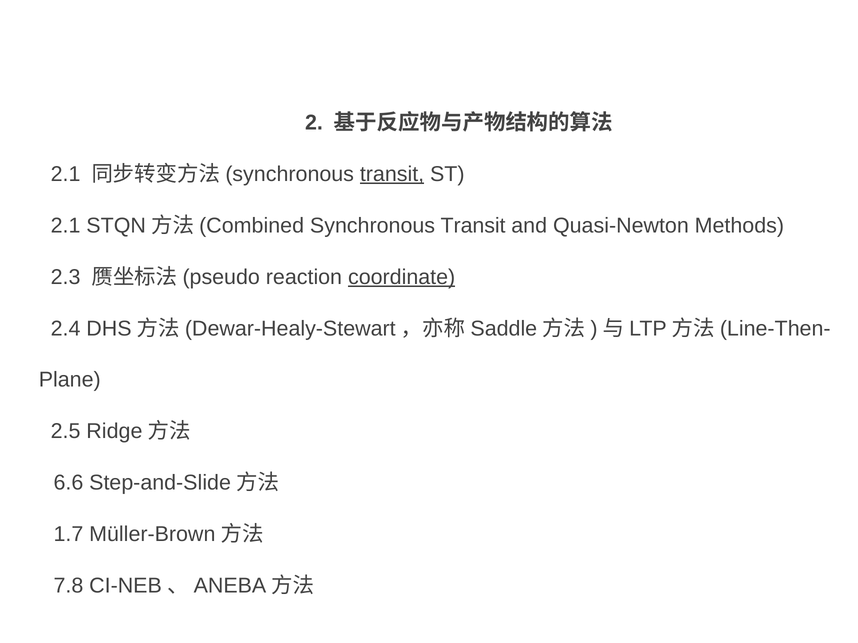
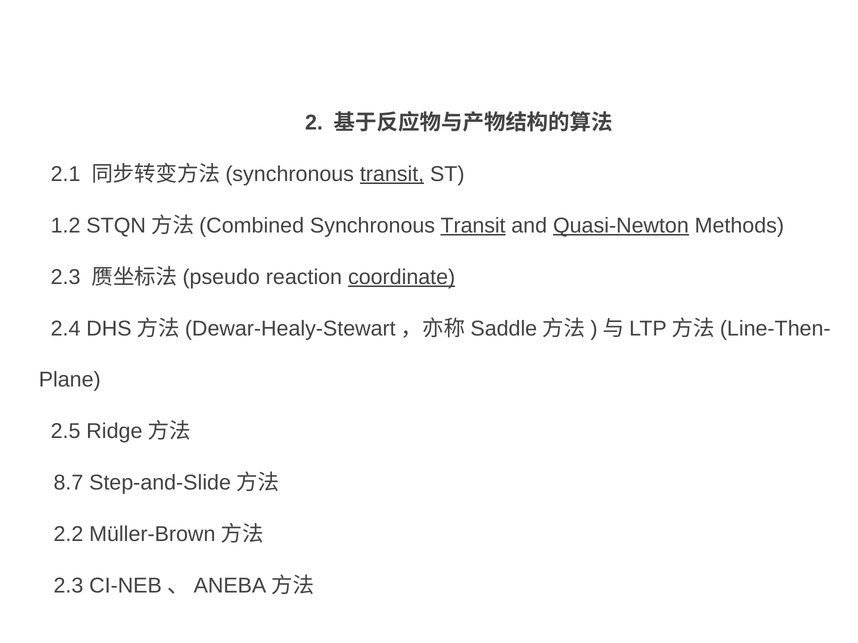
2.1: 2.1 -> 1.2 (66, 226)
Transit underline: none -> present (473, 226)
Quasi-Newton underline: none -> present (621, 226)
6.6: 6.6 -> 8.7 (68, 483)
1.7: 1.7 -> 2.2 (68, 535)
7.8: 7.8 -> 2.3 (68, 586)
